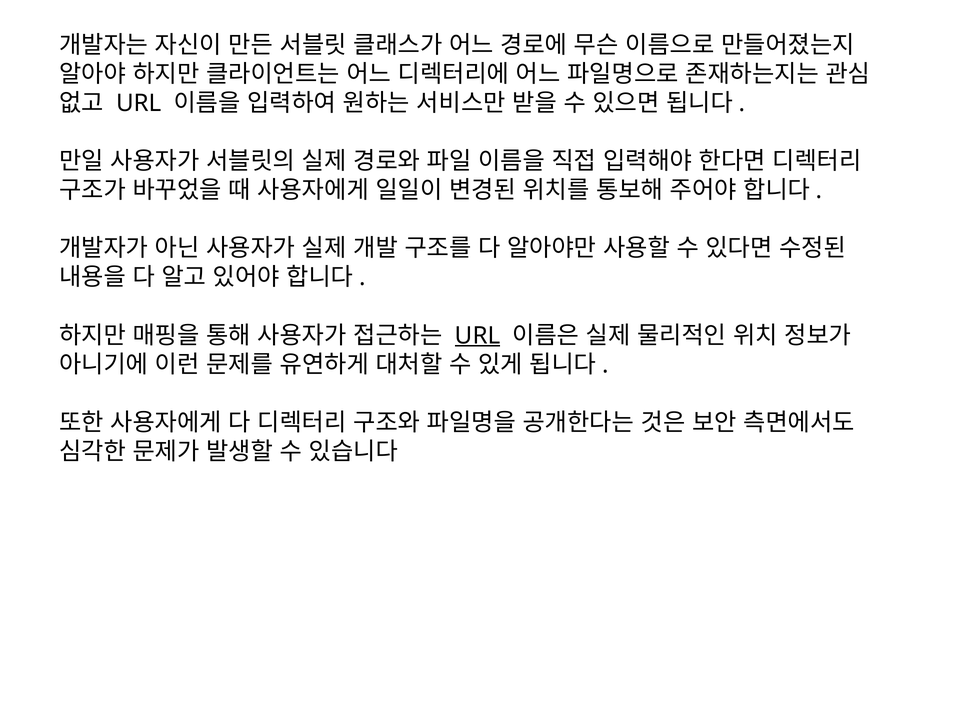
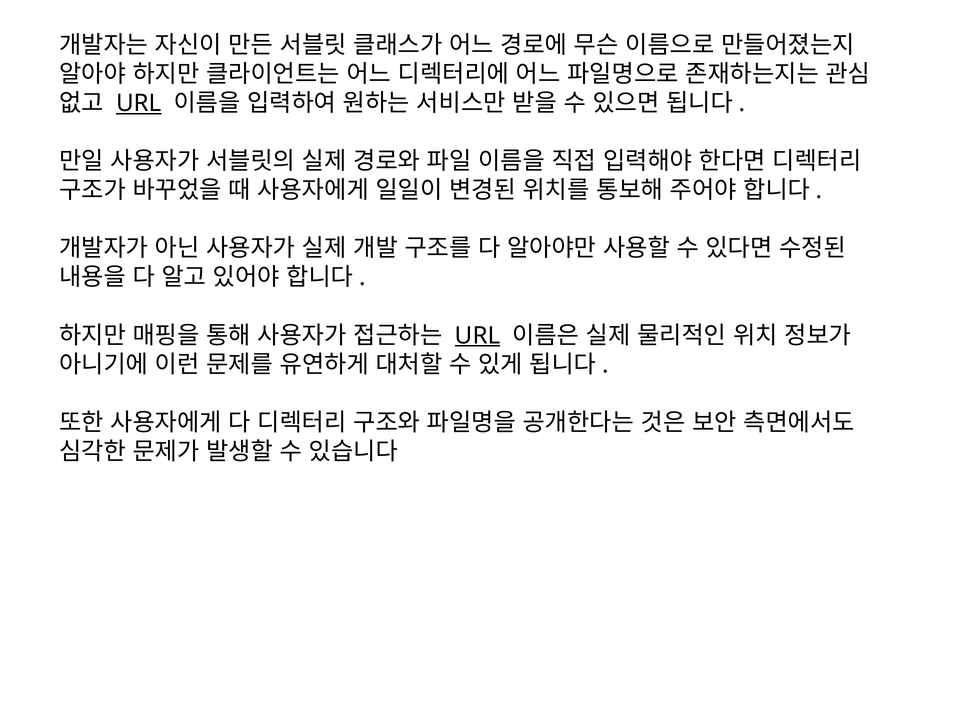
URL underline: none -> present (139, 103)
